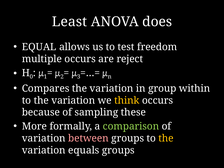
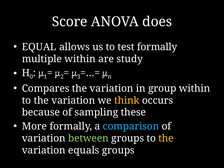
Least: Least -> Score (70, 22)
test freedom: freedom -> formally (157, 47)
multiple occurs: occurs -> within (80, 59)
reject: reject -> study (130, 59)
comparison colour: light green -> light blue (131, 126)
between colour: pink -> light green (88, 138)
